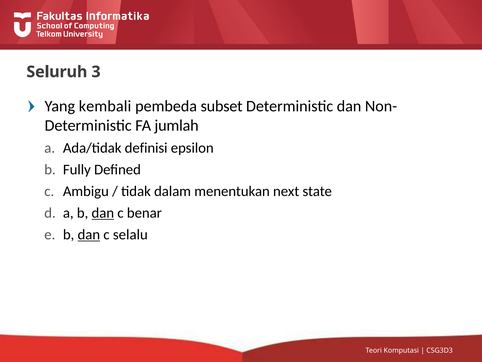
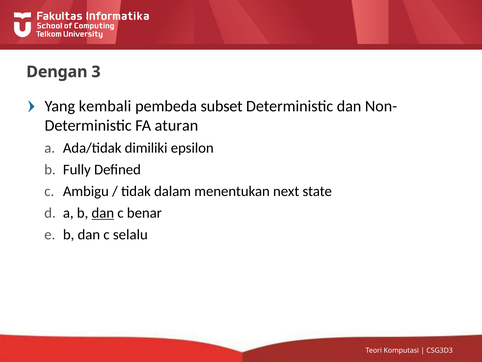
Seluruh: Seluruh -> Dengan (57, 72)
jumlah: jumlah -> aturan (176, 125)
definisi: definisi -> dimiliki (146, 148)
dan underline: present -> none (89, 234)
